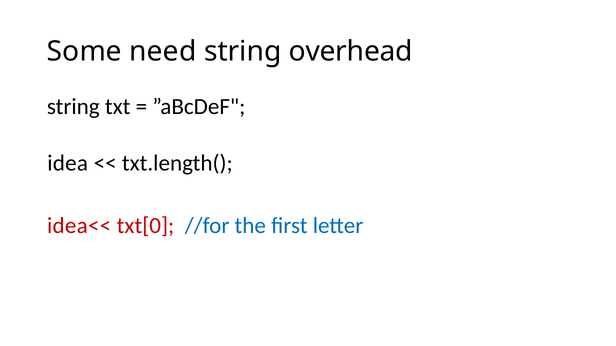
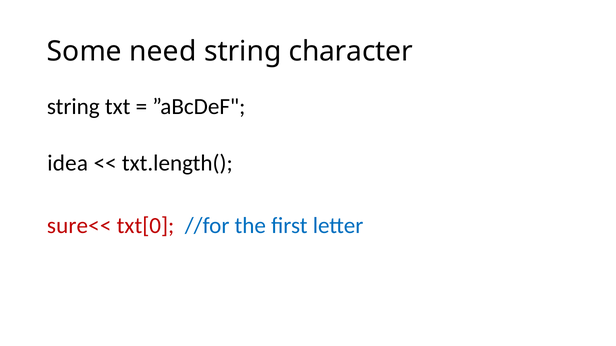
overhead: overhead -> character (351, 52)
idea<<: idea<< -> sure<< (79, 226)
